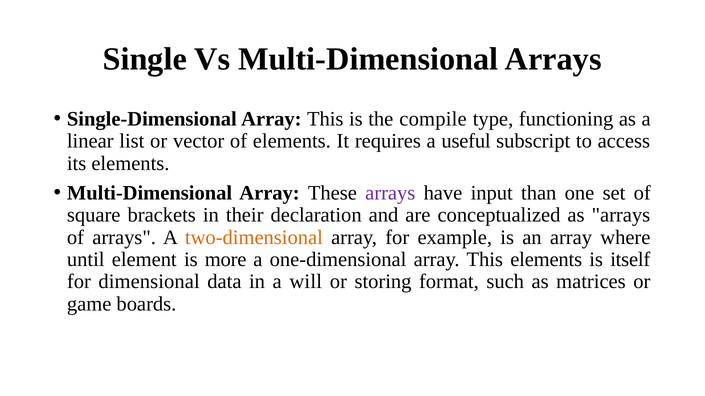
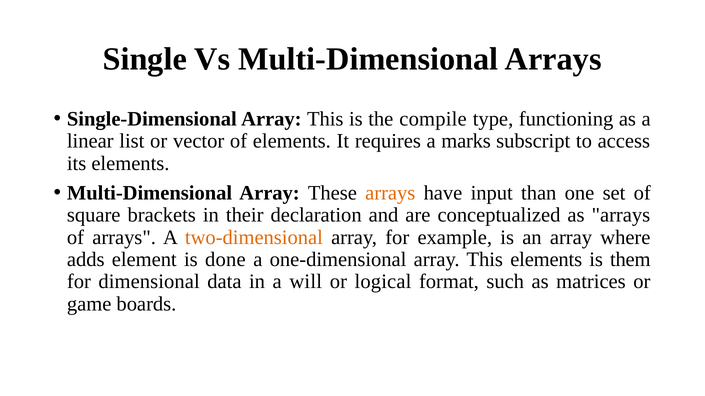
useful: useful -> marks (466, 141)
arrays colour: purple -> orange (390, 193)
until: until -> adds (86, 260)
more: more -> done (225, 260)
itself: itself -> them (630, 260)
storing: storing -> logical (383, 282)
